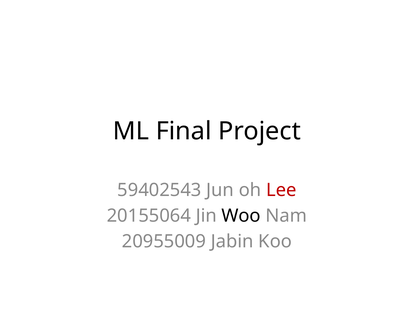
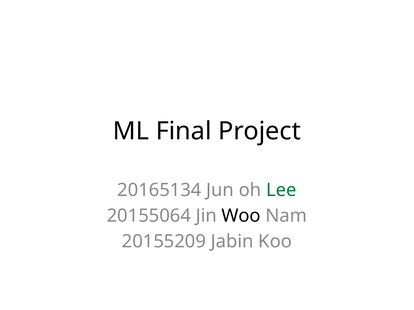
59402543: 59402543 -> 20165134 (159, 190)
Lee colour: red -> green (281, 190)
20955009: 20955009 -> 20155209 (164, 242)
